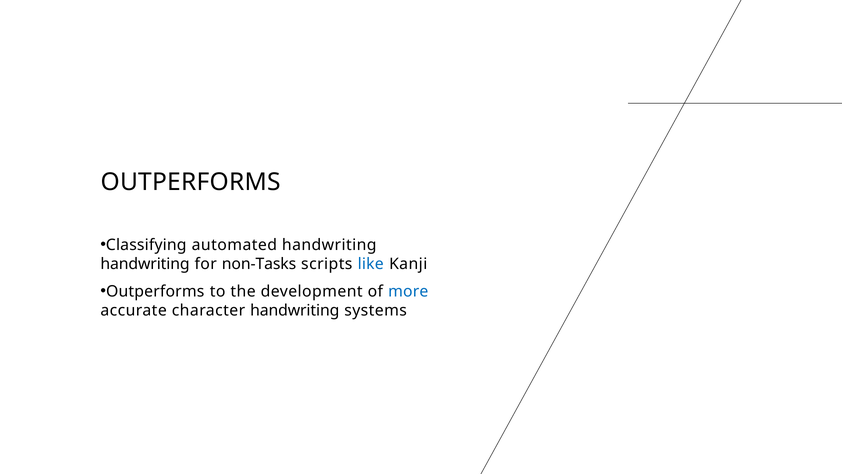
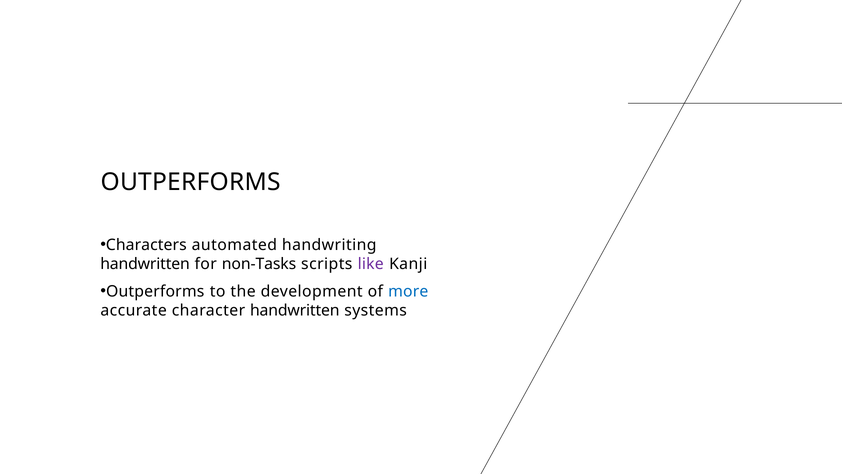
Classifying: Classifying -> Characters (146, 245)
handwriting: handwriting -> handwritten (145, 264)
like colour: blue -> purple (371, 264)
character handwriting: handwriting -> handwritten (295, 310)
